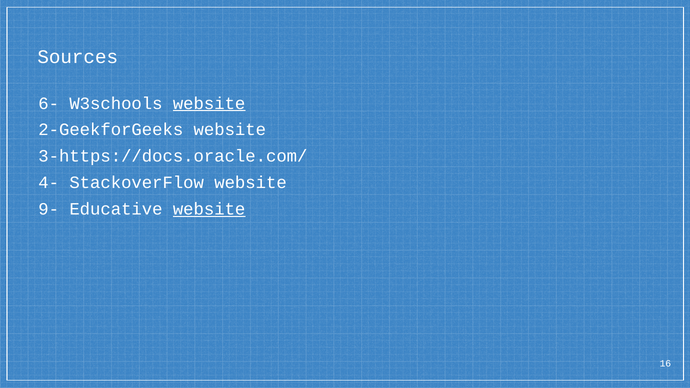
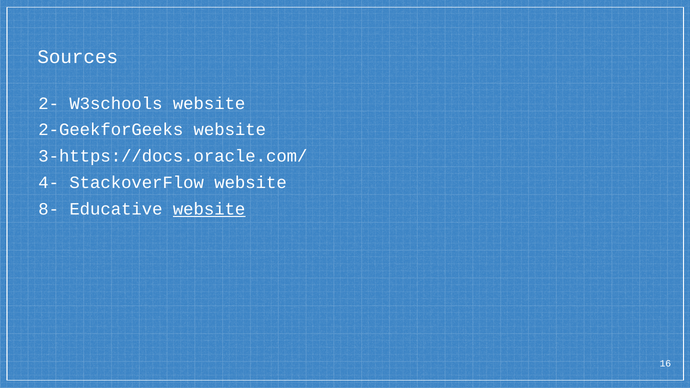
6-: 6- -> 2- (49, 103)
website underline: present -> none (209, 103)
9-: 9- -> 8- (49, 209)
